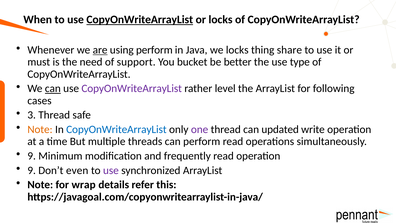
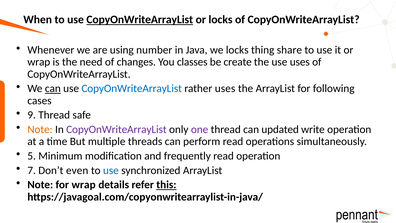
are underline: present -> none (100, 50)
using perform: perform -> number (154, 50)
must: must -> wrap (39, 62)
support: support -> changes (136, 62)
bucket: bucket -> classes (192, 62)
better: better -> create (238, 62)
use type: type -> uses (300, 62)
CopyOnWriteArrayList colour: purple -> blue (132, 88)
rather level: level -> uses (225, 88)
3: 3 -> 9 (32, 115)
CopyOnWriteArrayList colour: blue -> purple (116, 129)
9: 9 -> 5 (32, 156)
9: 9 -> 7 (32, 170)
use colour: purple -> blue (111, 170)
this underline: none -> present (166, 185)
